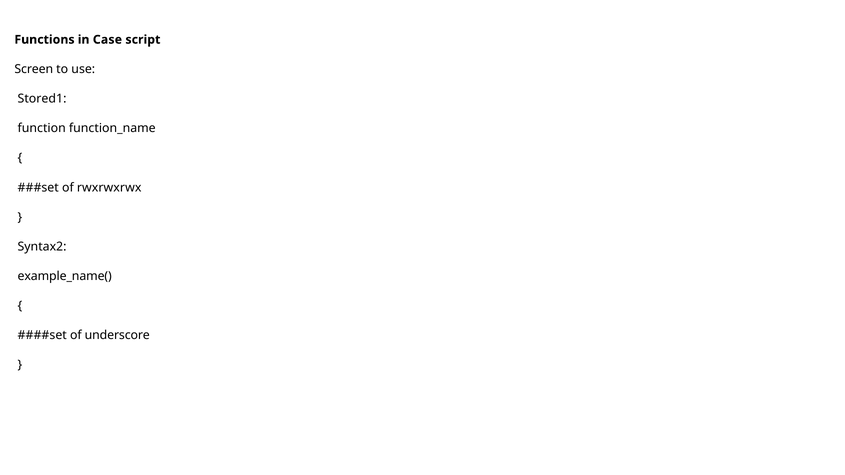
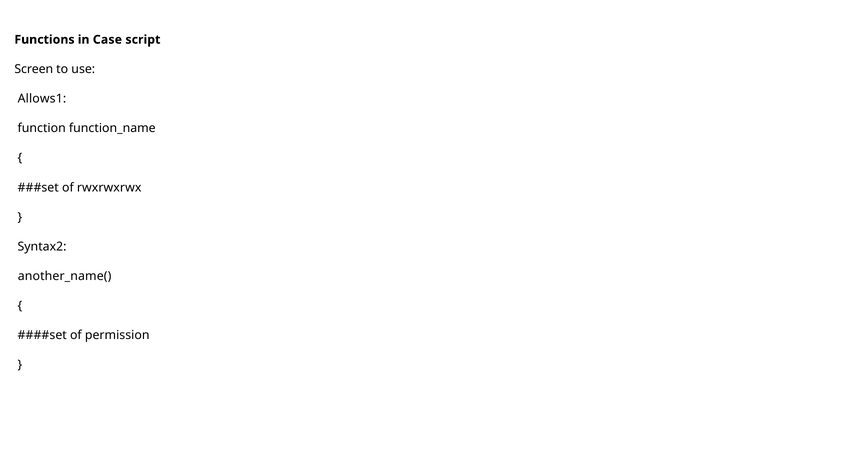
Stored1: Stored1 -> Allows1 (42, 99)
example_name(: example_name( -> another_name( (65, 276)
underscore: underscore -> permission (117, 336)
